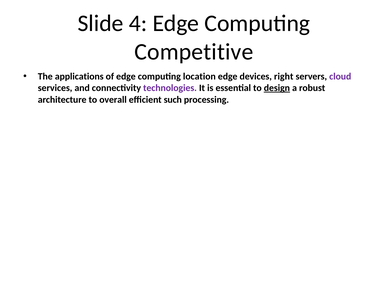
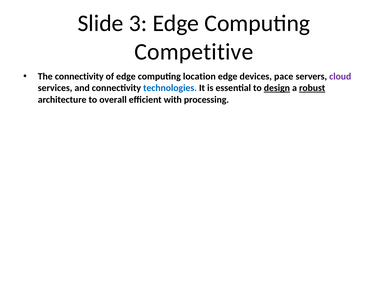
4: 4 -> 3 (138, 23)
The applications: applications -> connectivity (79, 76)
right: right -> pace (284, 76)
technologies colour: purple -> blue (170, 88)
robust underline: none -> present (312, 88)
such: such -> with (173, 100)
